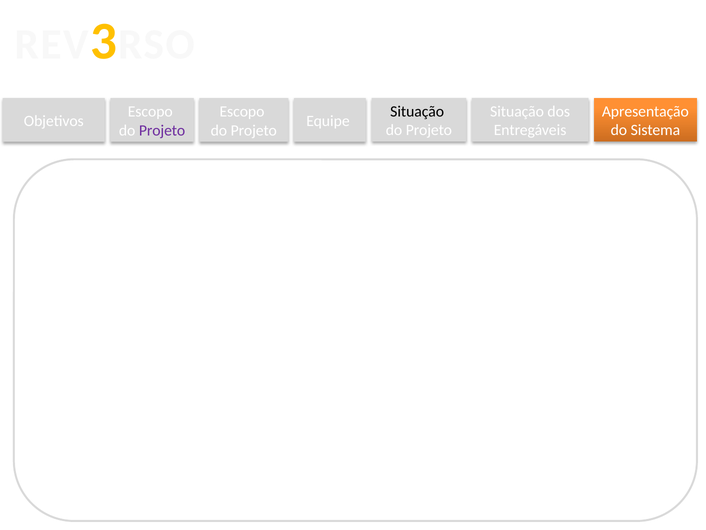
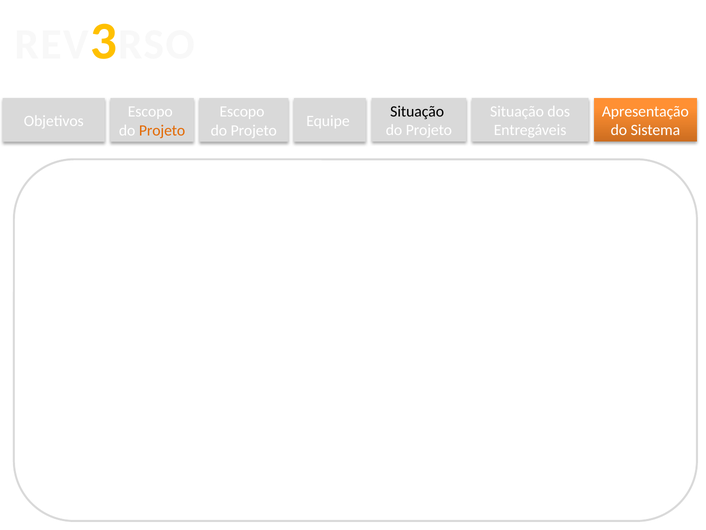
Projeto colour: purple -> orange (162, 130)
